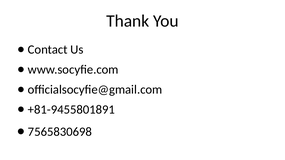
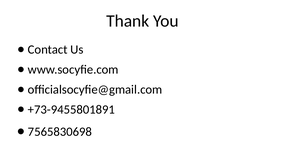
+81-9455801891: +81-9455801891 -> +73-9455801891 (71, 110)
